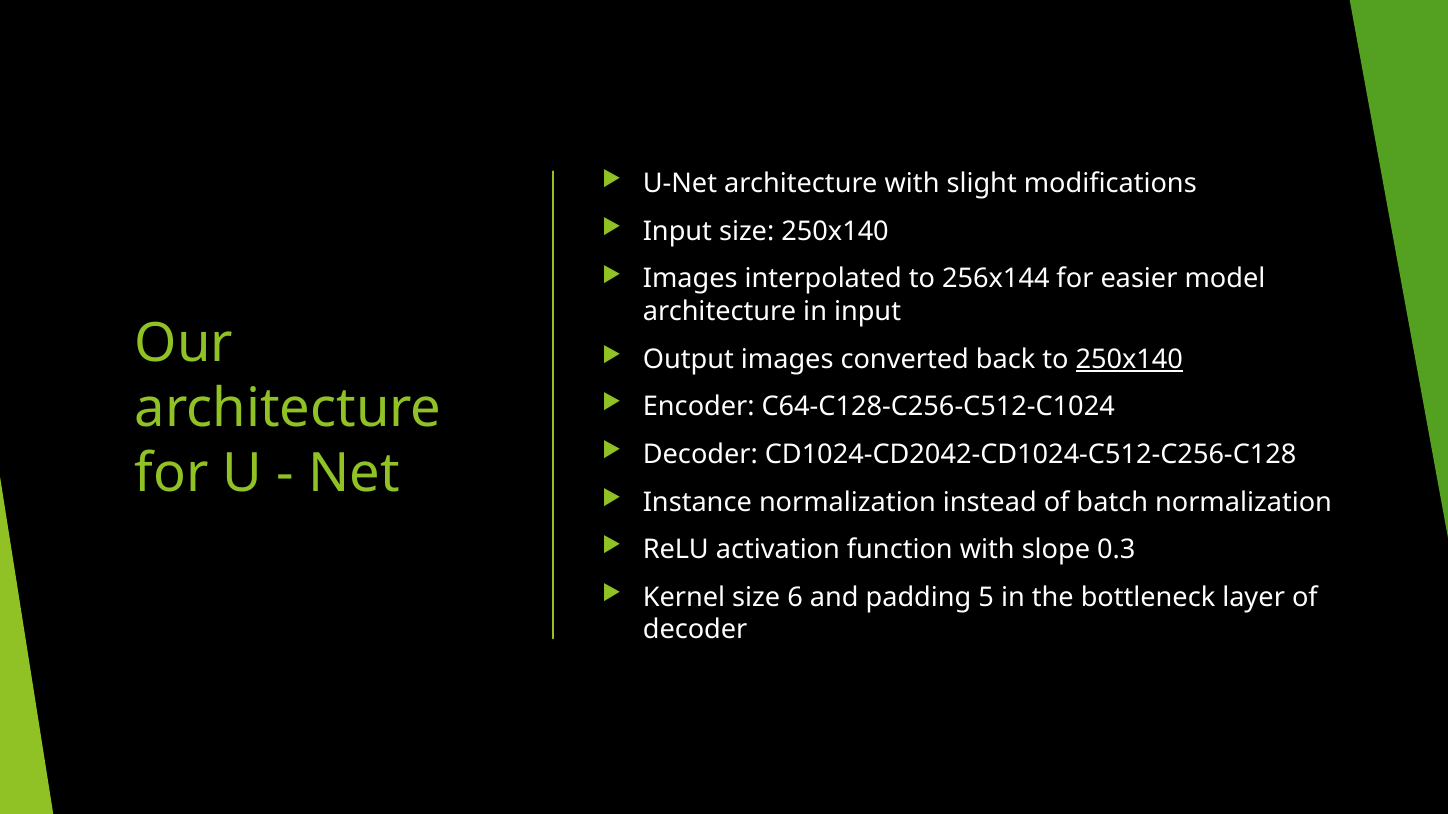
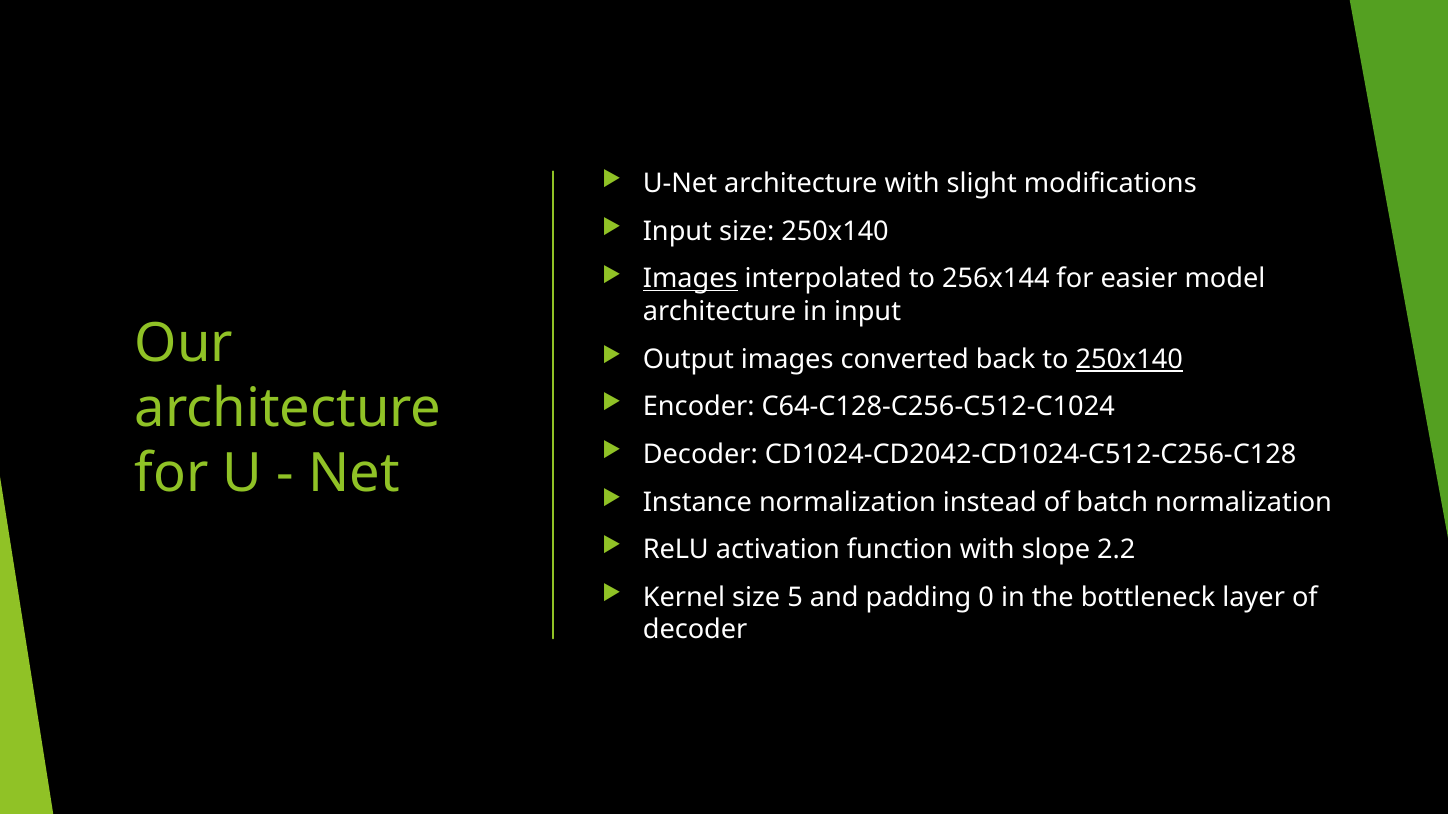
Images underline: none -> present (690, 279)
0.3: 0.3 -> 2.2 (1116, 550)
6: 6 -> 5 (795, 598)
5: 5 -> 0 (986, 598)
